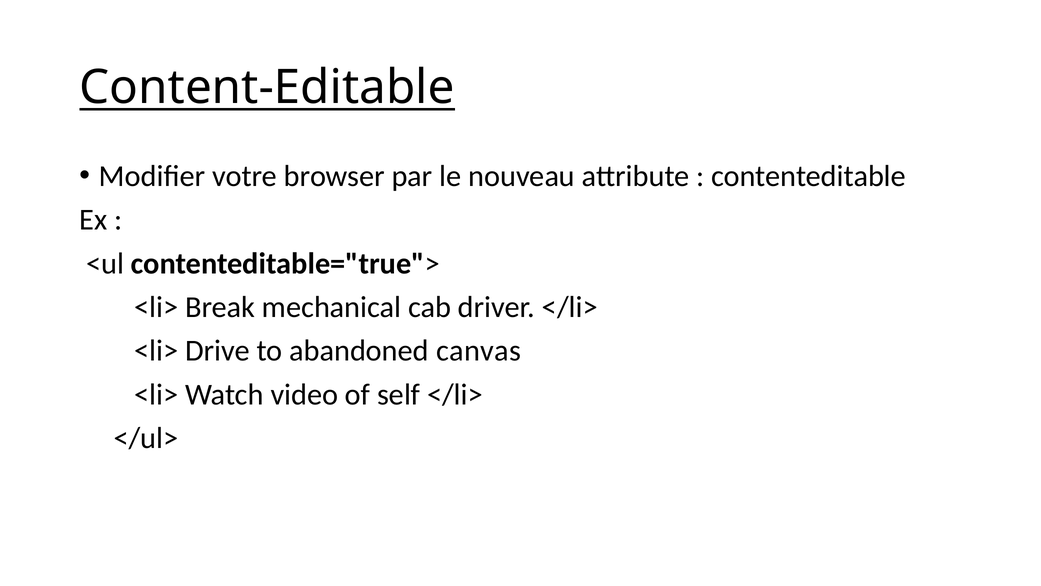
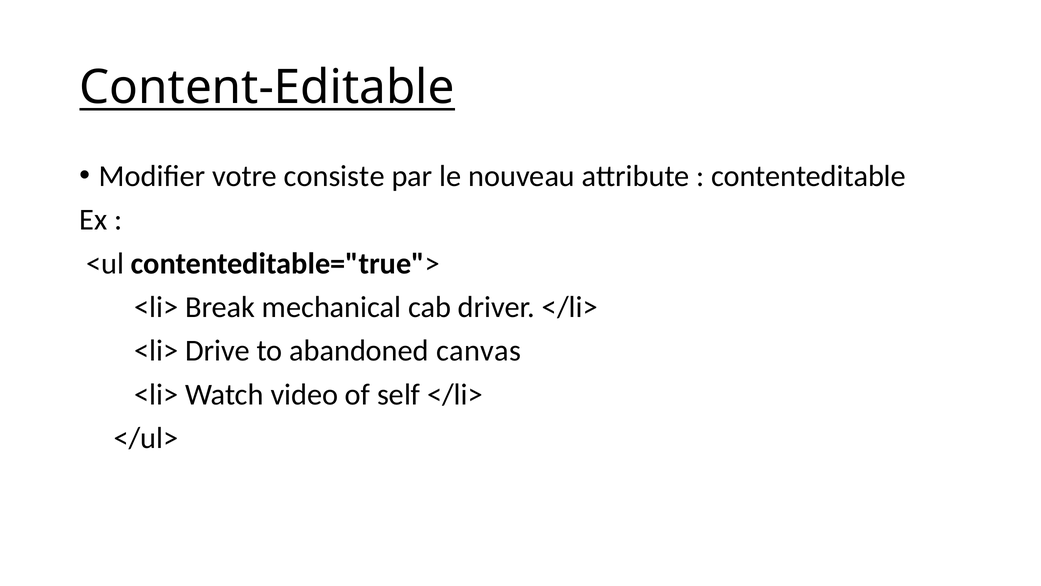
browser: browser -> consiste (334, 176)
